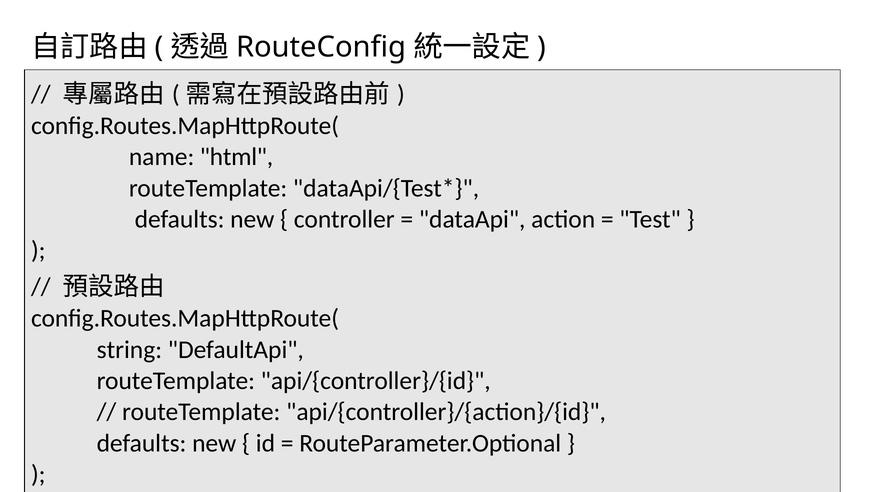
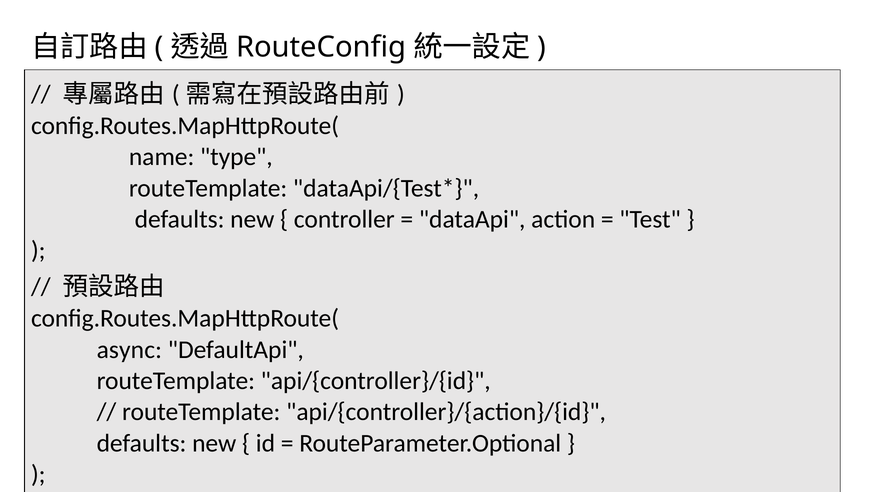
html: html -> type (236, 157)
string: string -> async (129, 350)
